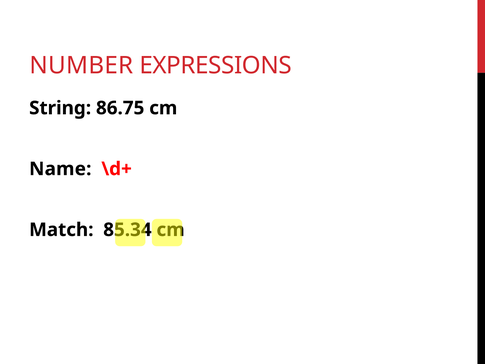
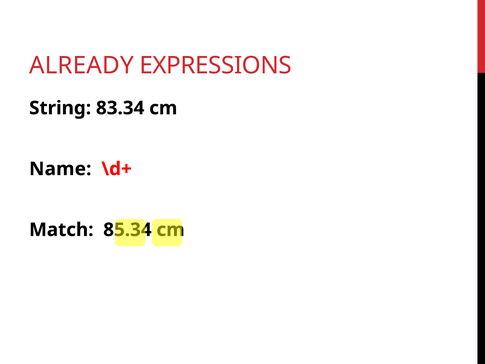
NUMBER: NUMBER -> ALREADY (81, 66)
86.75: 86.75 -> 83.34 (120, 108)
